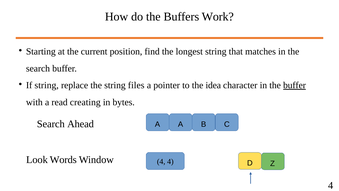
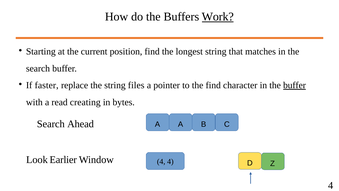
Work underline: none -> present (218, 17)
If string: string -> faster (47, 85)
the idea: idea -> find (213, 85)
Words: Words -> Earlier (63, 159)
